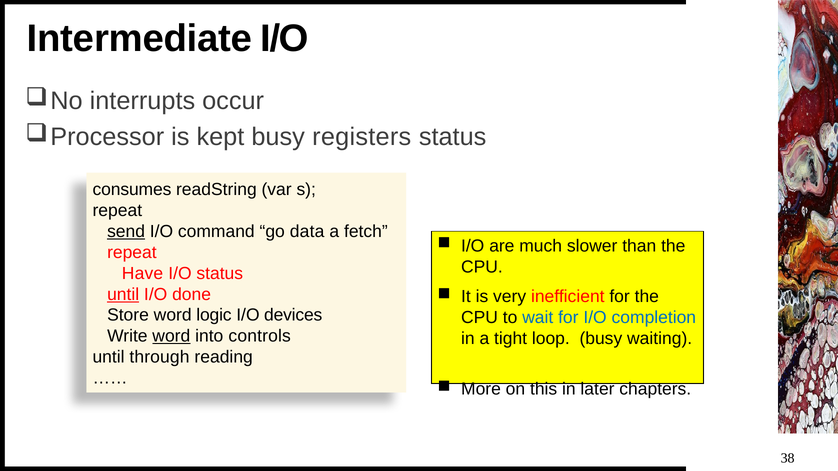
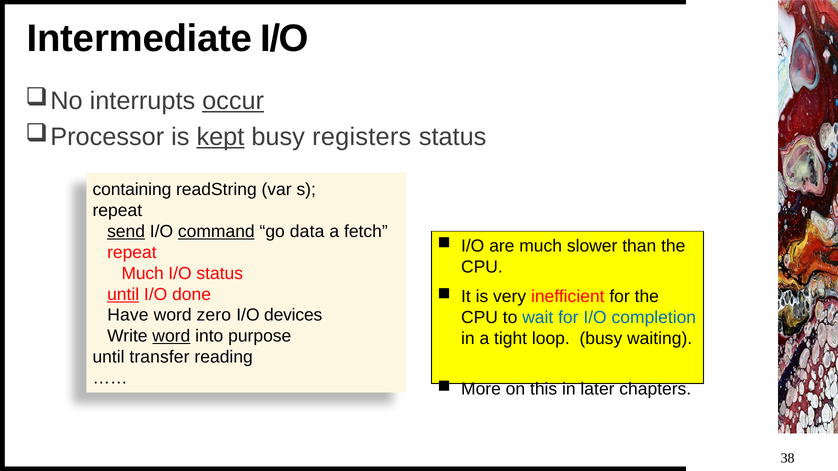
occur underline: none -> present (233, 101)
kept underline: none -> present (220, 137)
consumes: consumes -> containing (132, 190)
command underline: none -> present (216, 232)
Have: Have -> Much (143, 274)
Store: Store -> Have (128, 315)
logic: logic -> zero (214, 315)
controls: controls -> purpose (260, 336)
through: through -> transfer (159, 357)
